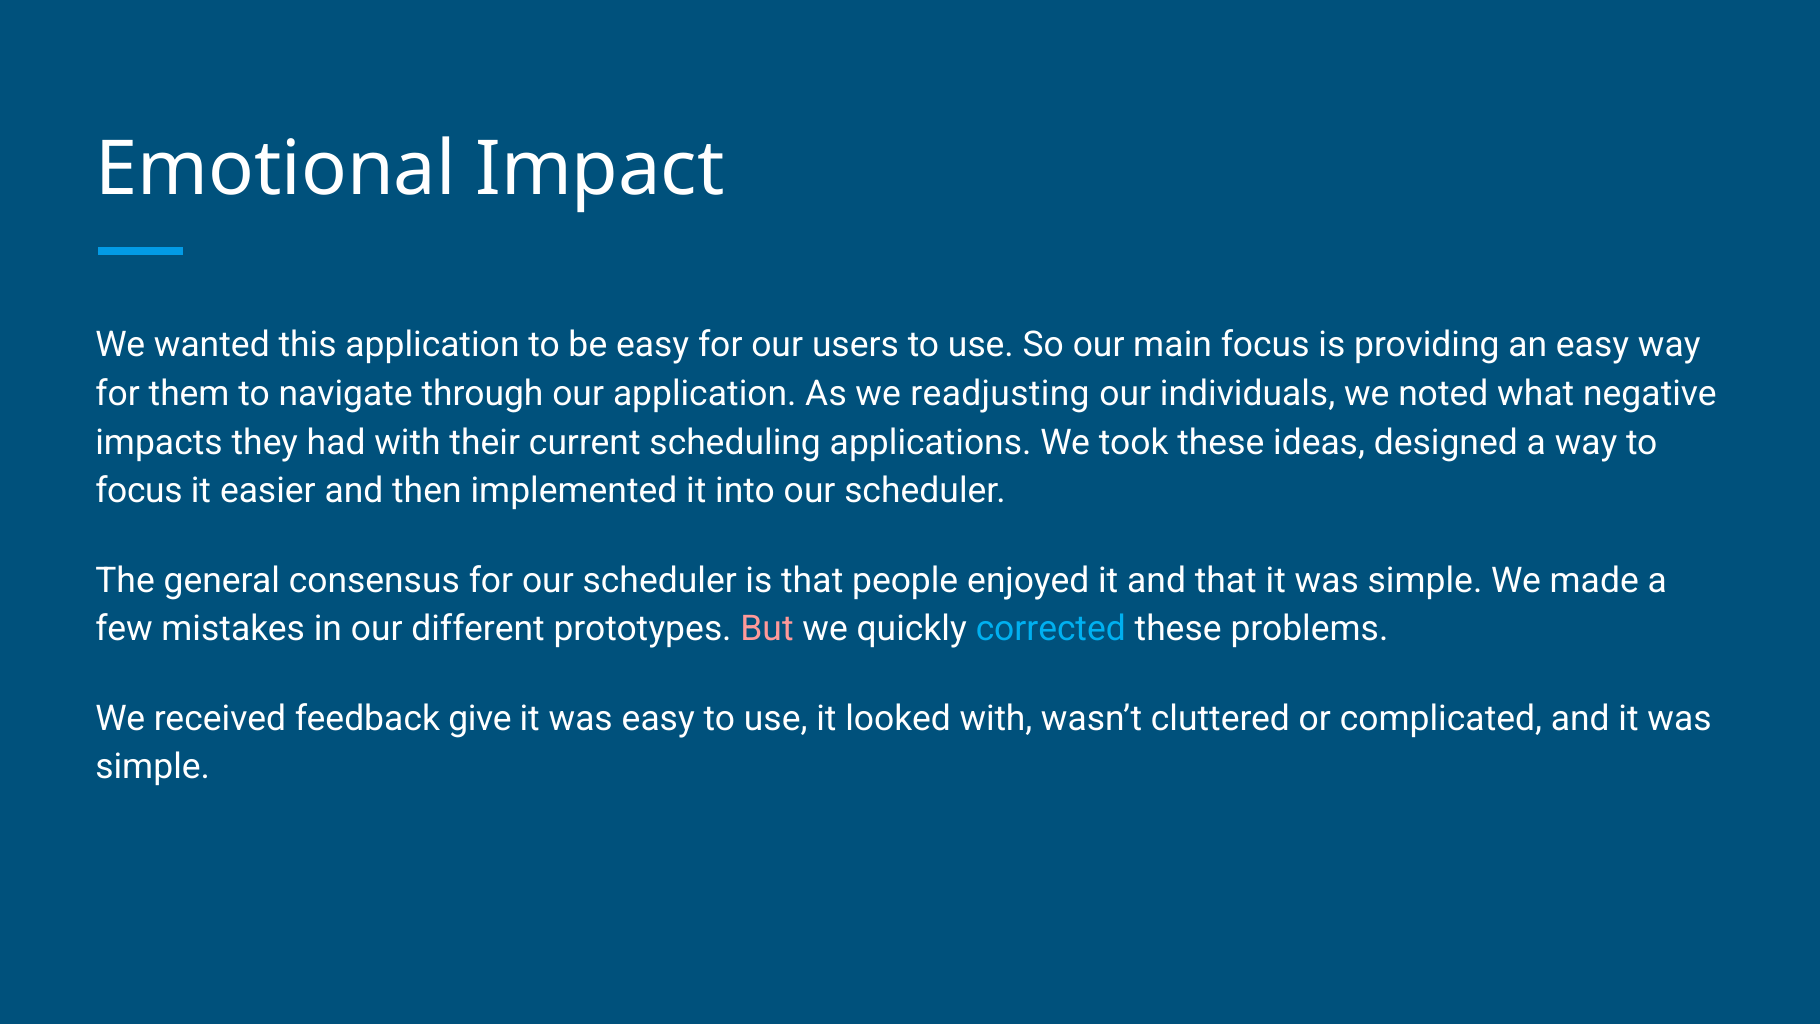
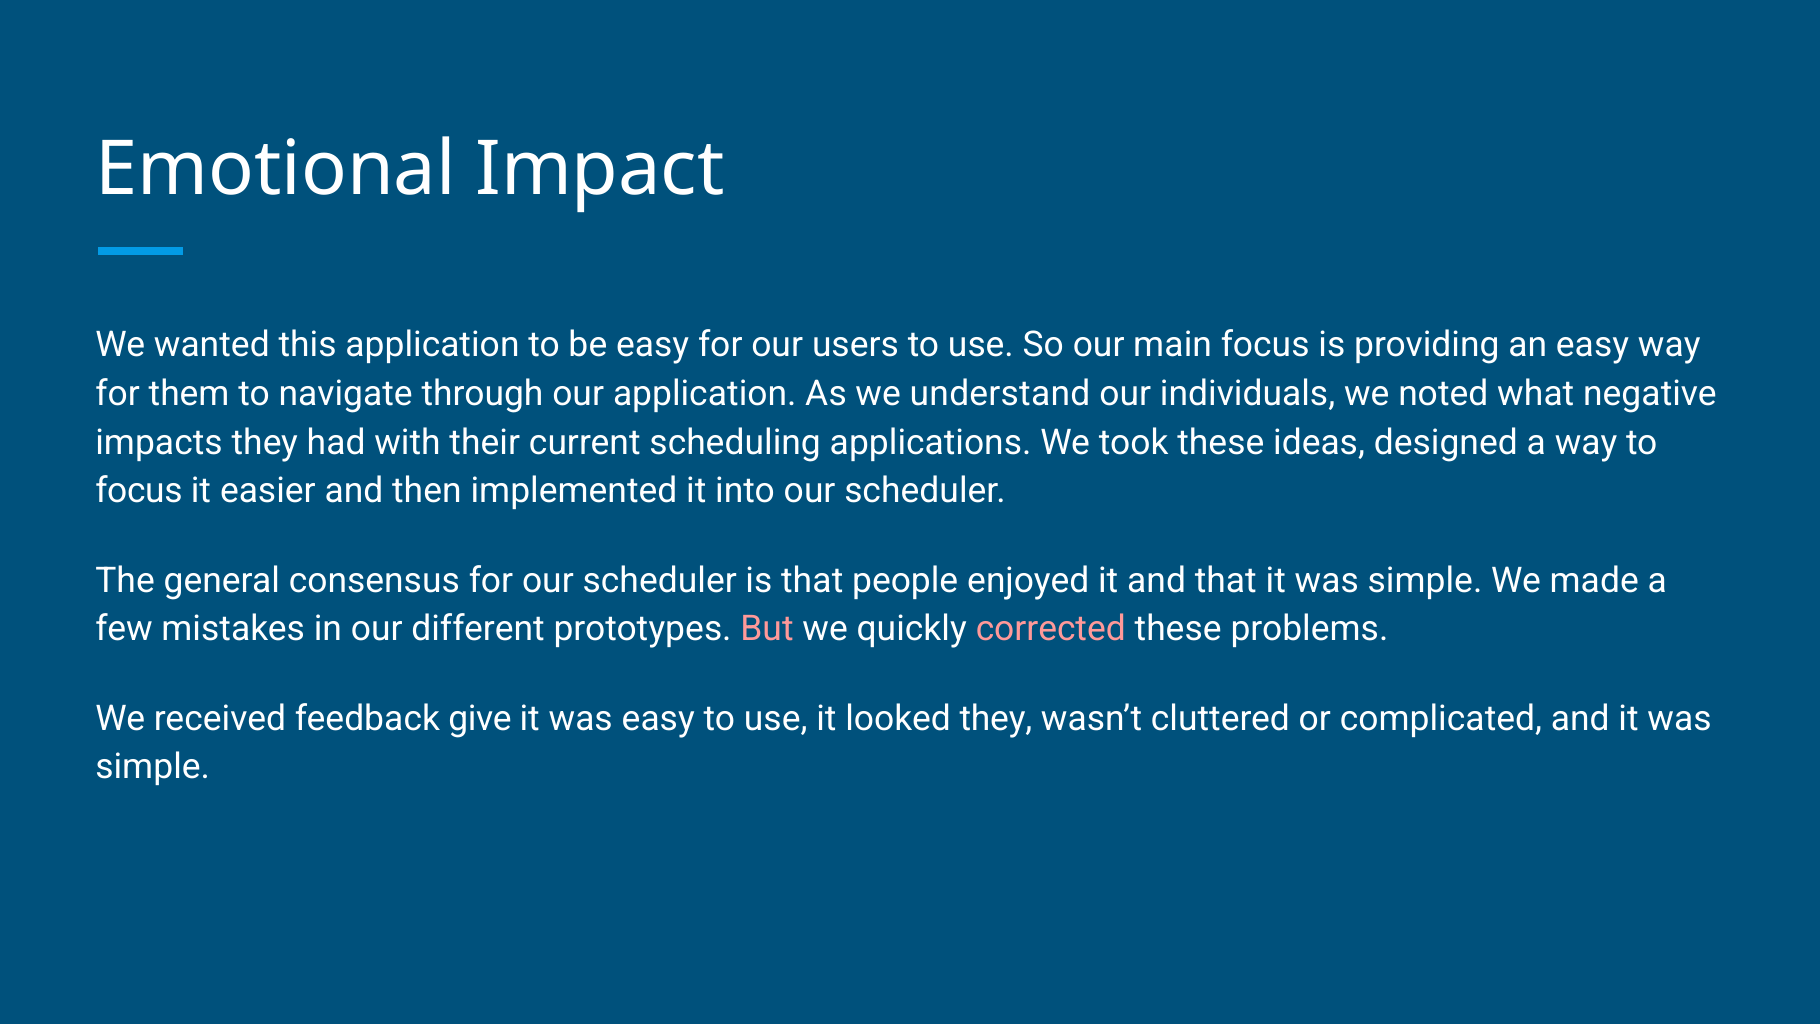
readjusting: readjusting -> understand (1000, 394)
corrected colour: light blue -> pink (1051, 629)
looked with: with -> they (996, 718)
